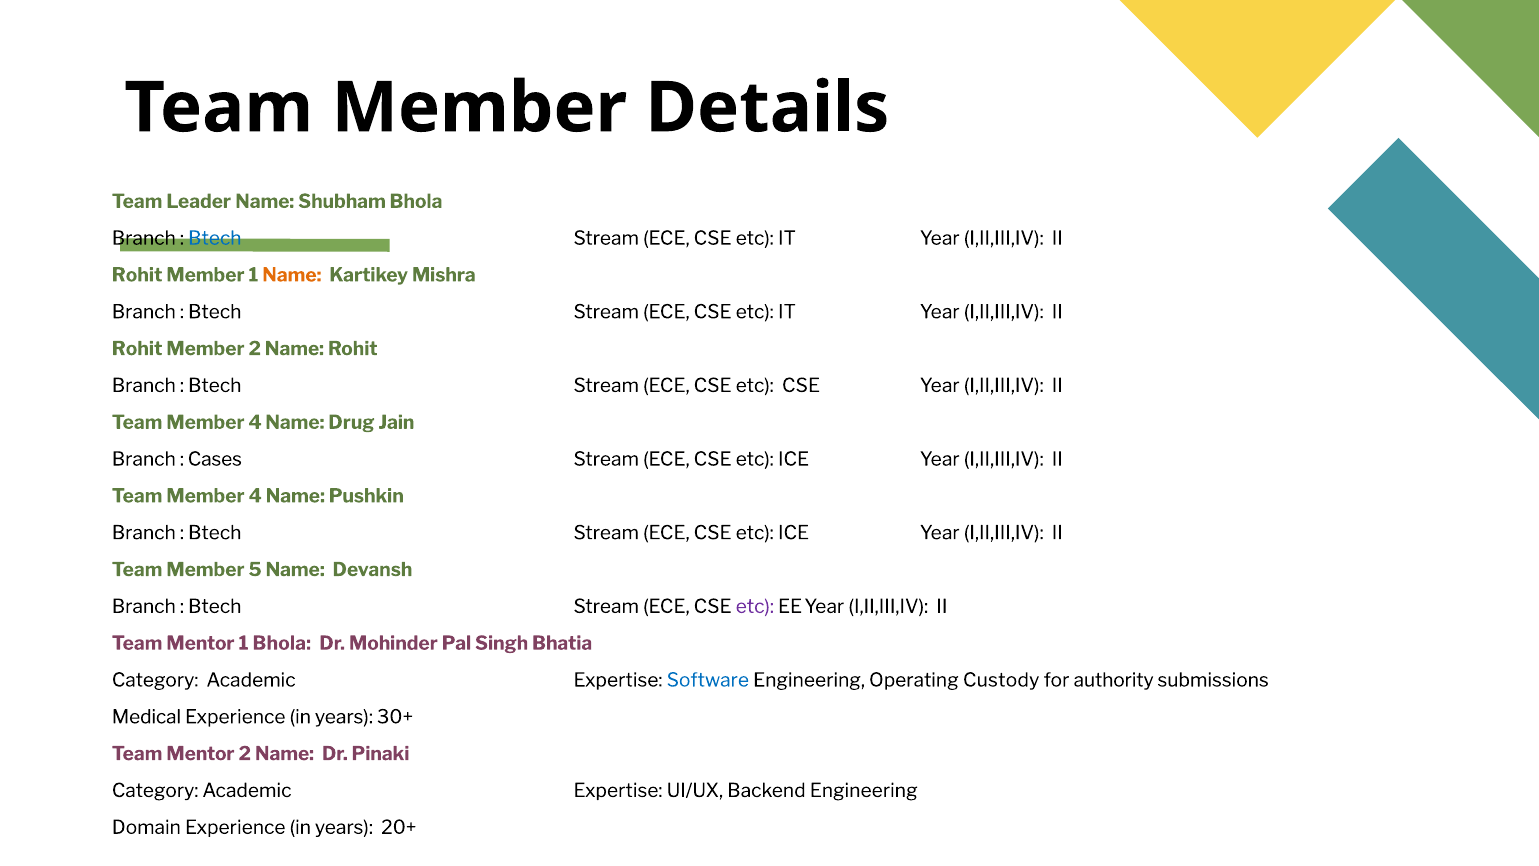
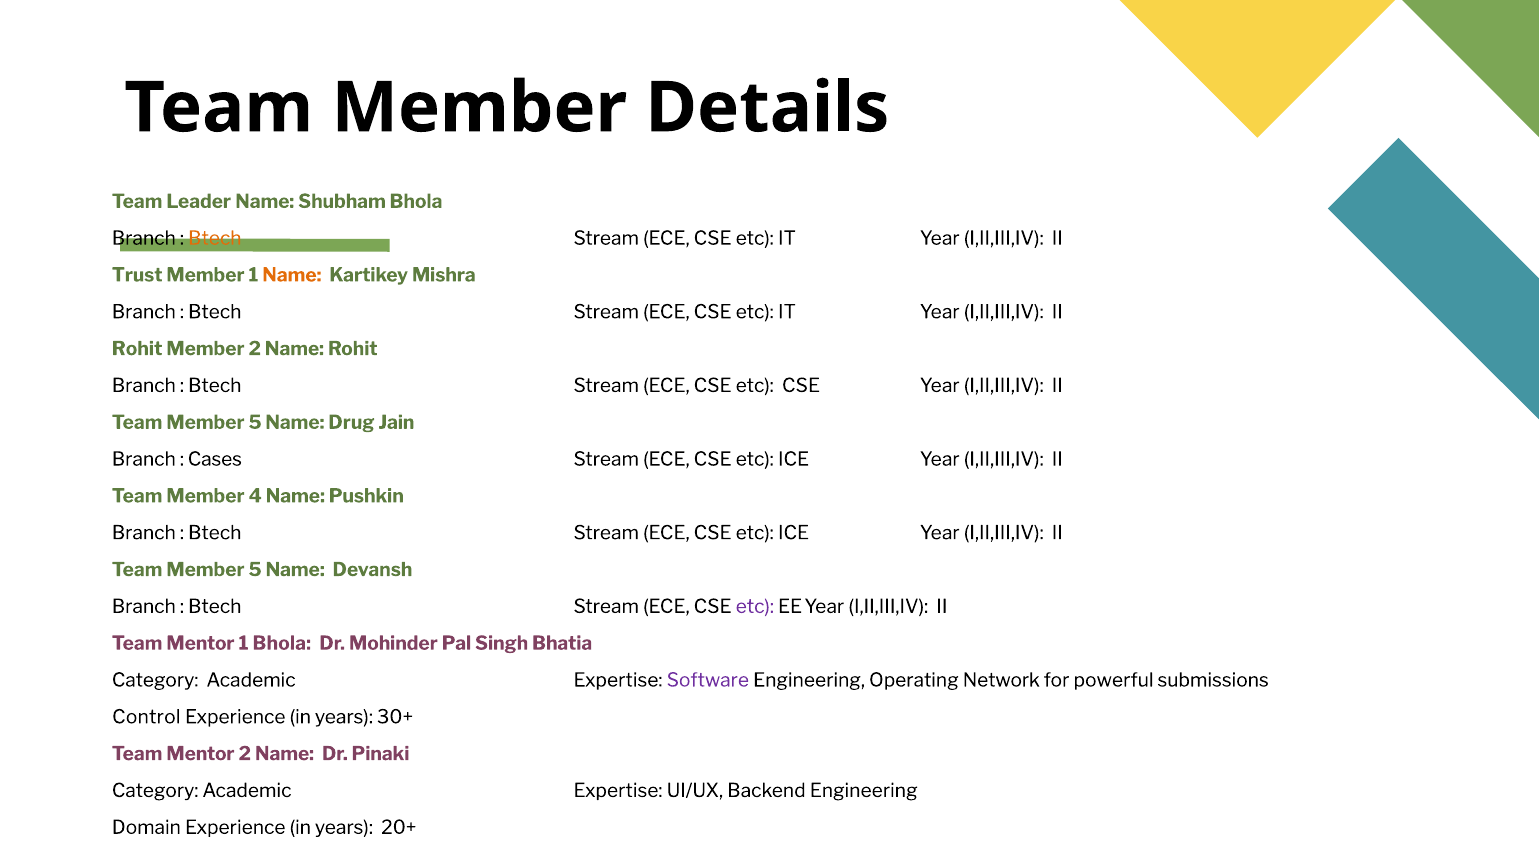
Btech colour: blue -> orange (215, 238)
Rohit: Rohit -> Trust (137, 275)
4: 4 -> 5 (255, 422)
Software colour: blue -> purple (708, 680)
Custody: Custody -> Network (1001, 680)
authority: authority -> powerful (1114, 680)
Medical: Medical -> Control (146, 717)
